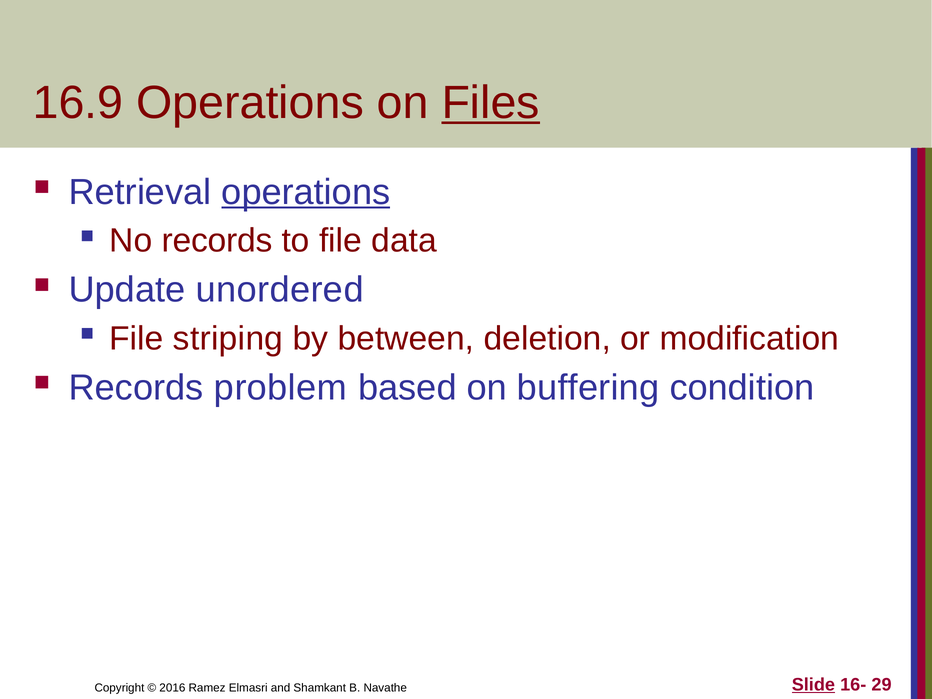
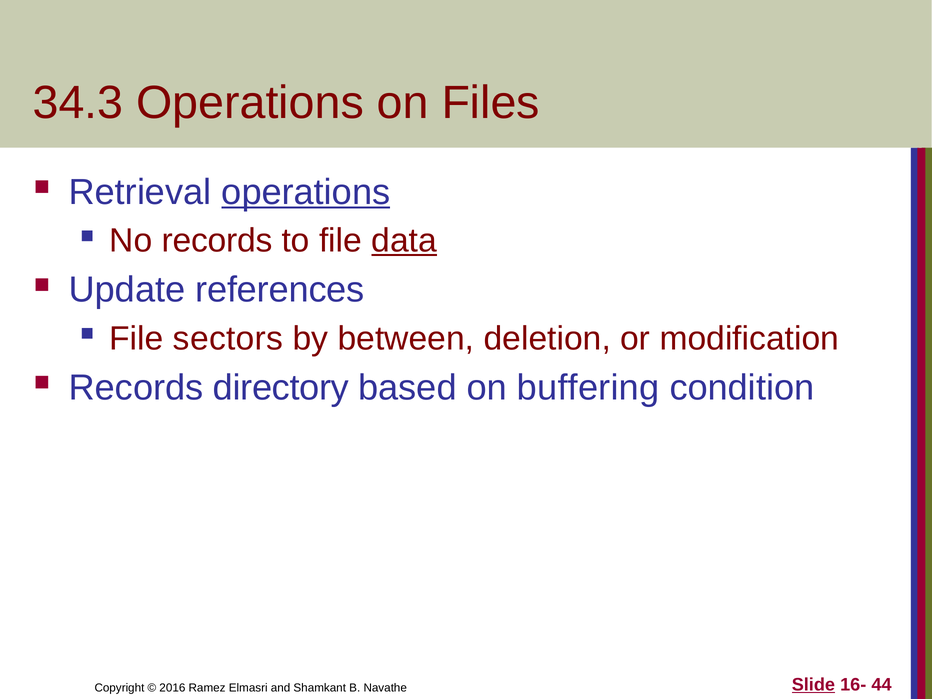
16.9: 16.9 -> 34.3 (78, 103)
Files underline: present -> none (491, 103)
data underline: none -> present (404, 241)
unordered: unordered -> references (280, 290)
striping: striping -> sectors (228, 338)
problem: problem -> directory (281, 388)
29: 29 -> 44 (882, 685)
